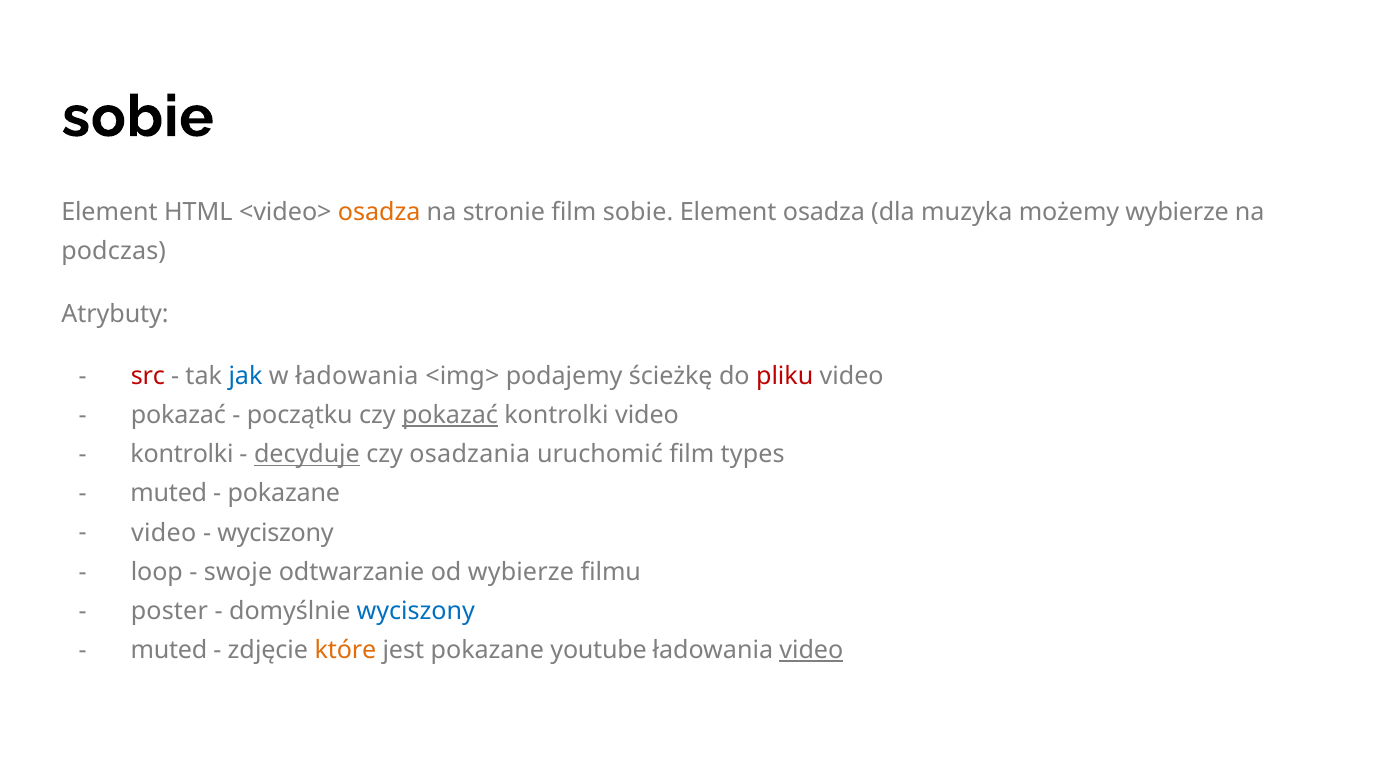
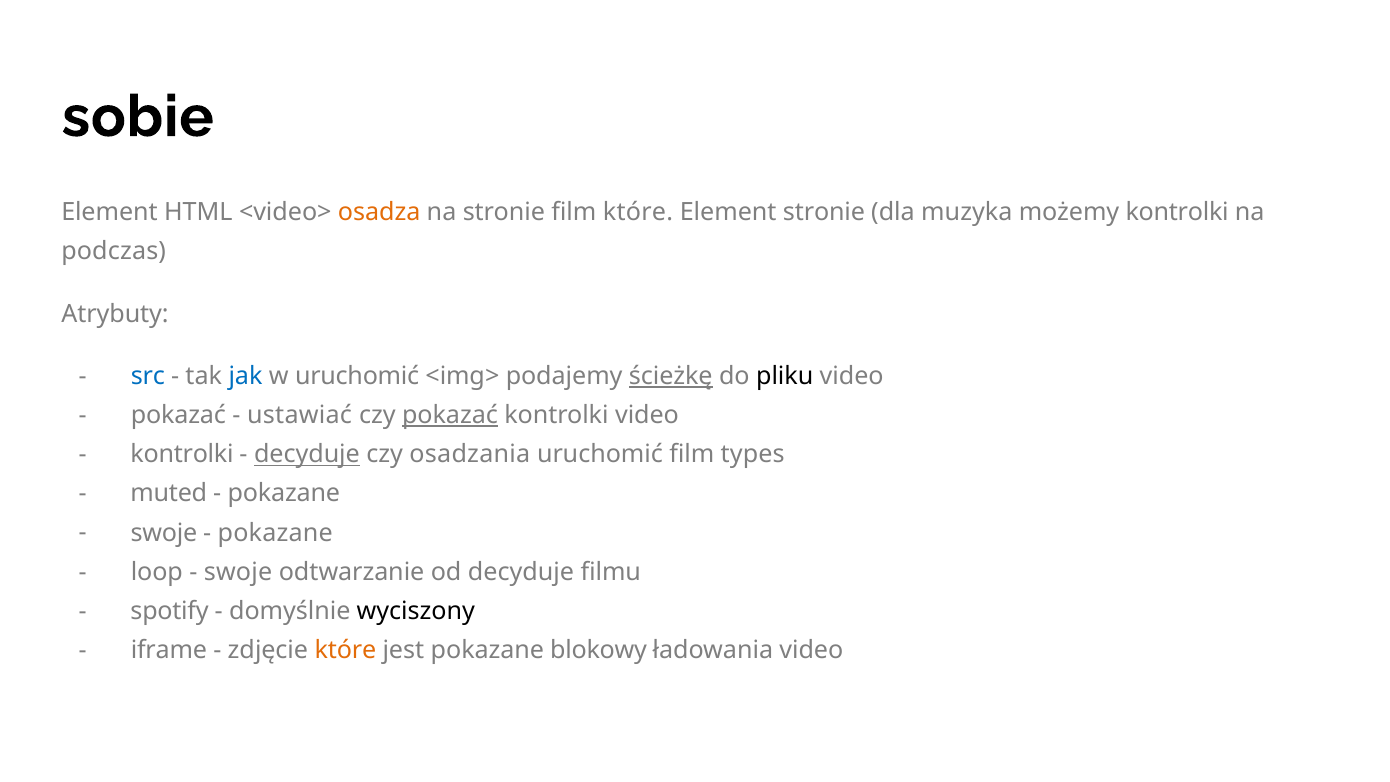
film sobie: sobie -> które (638, 213)
Element osadza: osadza -> stronie (824, 213)
możemy wybierze: wybierze -> kontrolki (1177, 213)
src colour: red -> blue (148, 376)
w ładowania: ładowania -> uruchomić (357, 376)
ścieżkę underline: none -> present (671, 376)
pliku colour: red -> black (785, 376)
początku: początku -> ustawiać (300, 415)
video: video -> swoje (164, 533)
wyciszony: wyciszony -> pokazane (275, 533)
od wybierze: wybierze -> decyduje (521, 572)
poster: poster -> spotify (170, 611)
wyciszony colour: blue -> black (416, 611)
muted: muted -> iframe (169, 650)
youtube: youtube -> blokowy (599, 650)
video underline: present -> none (811, 650)
